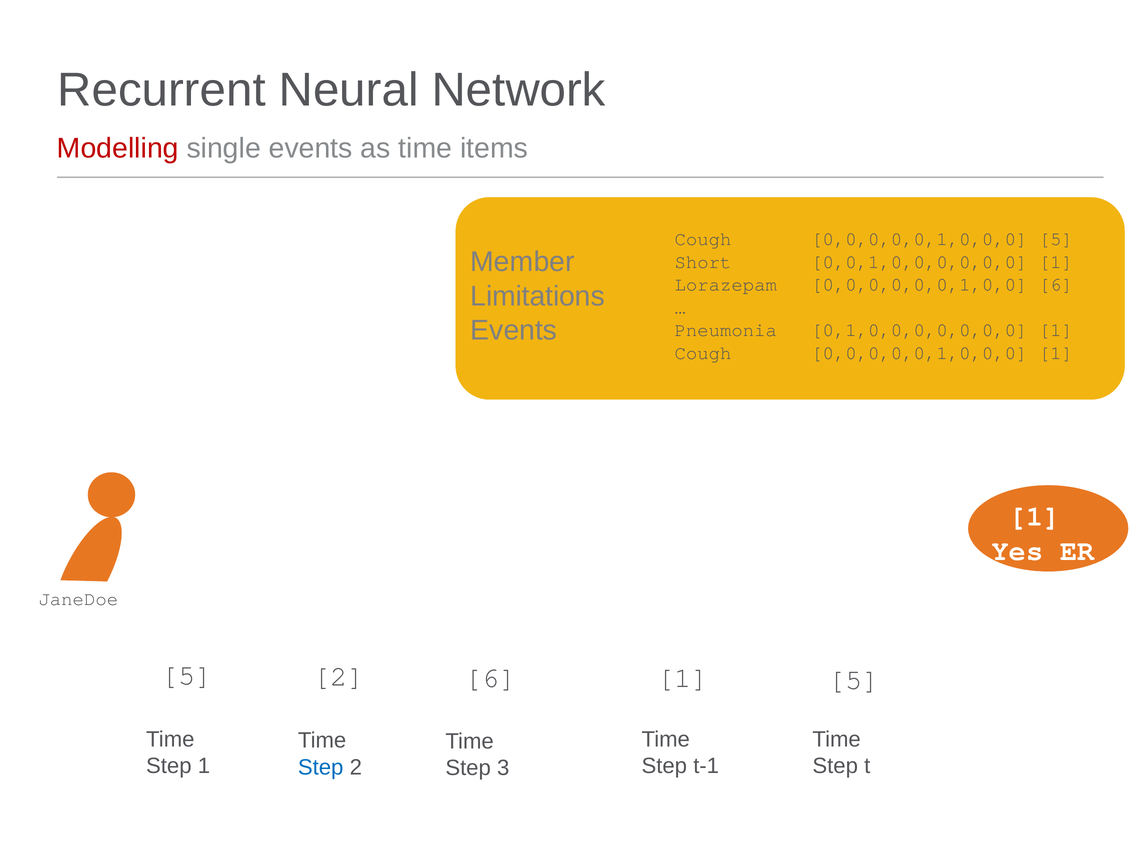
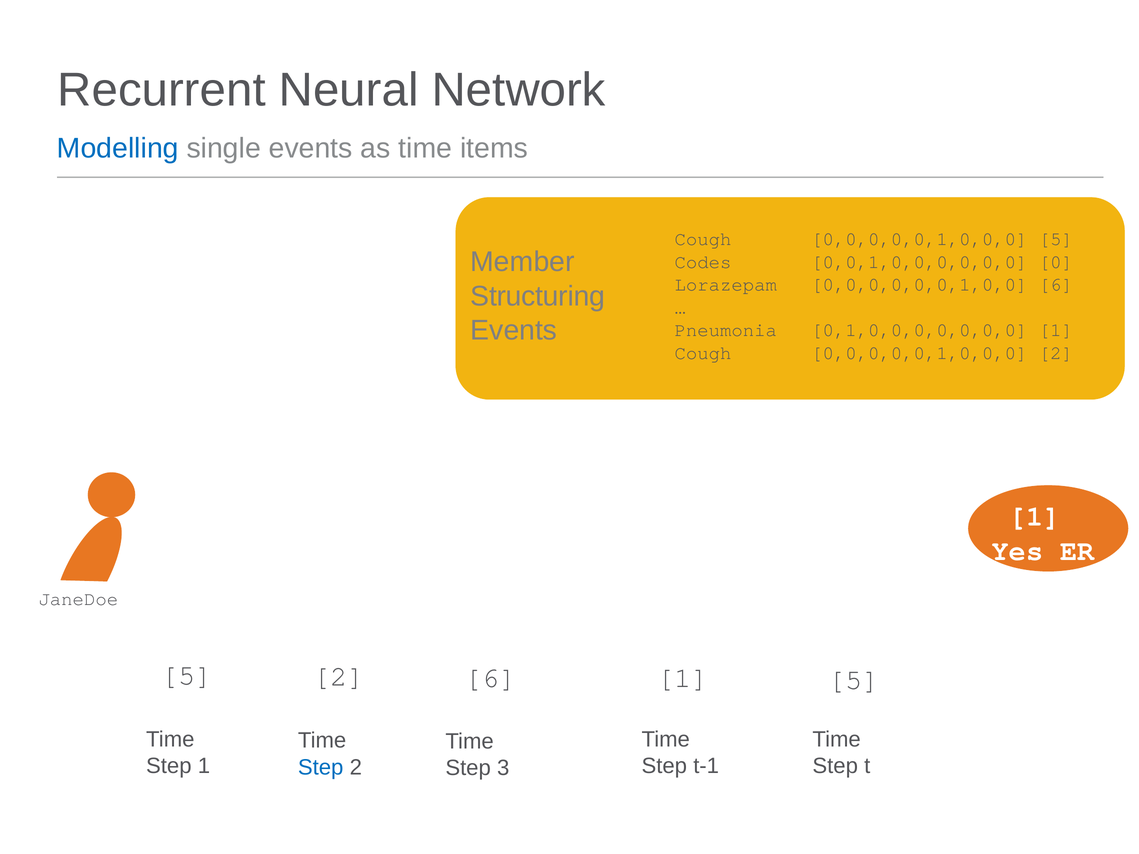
Modelling colour: red -> blue (118, 148)
Short: Short -> Codes (703, 262)
0,0,1,0,0,0,0,0,0 1: 1 -> 0 (1056, 262)
Limitations: Limitations -> Structuring (538, 296)
0,0,0,0,0,1,0,0,0 1: 1 -> 2 (1056, 353)
